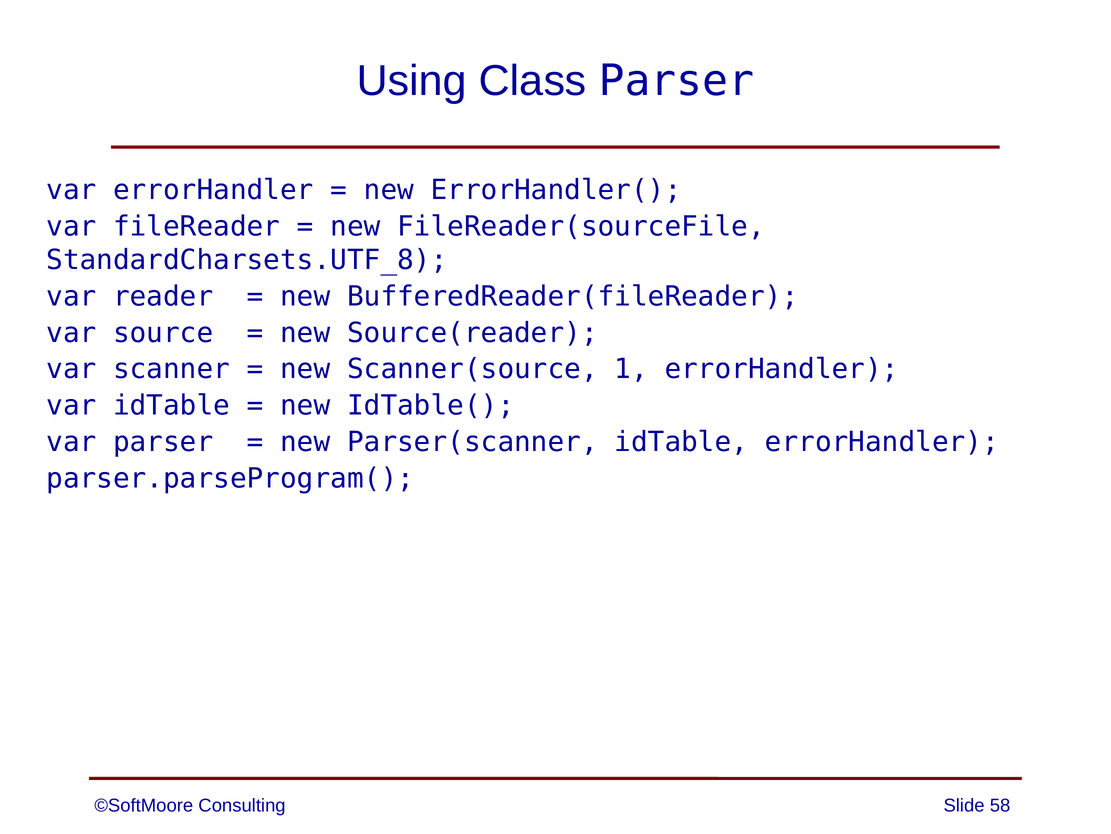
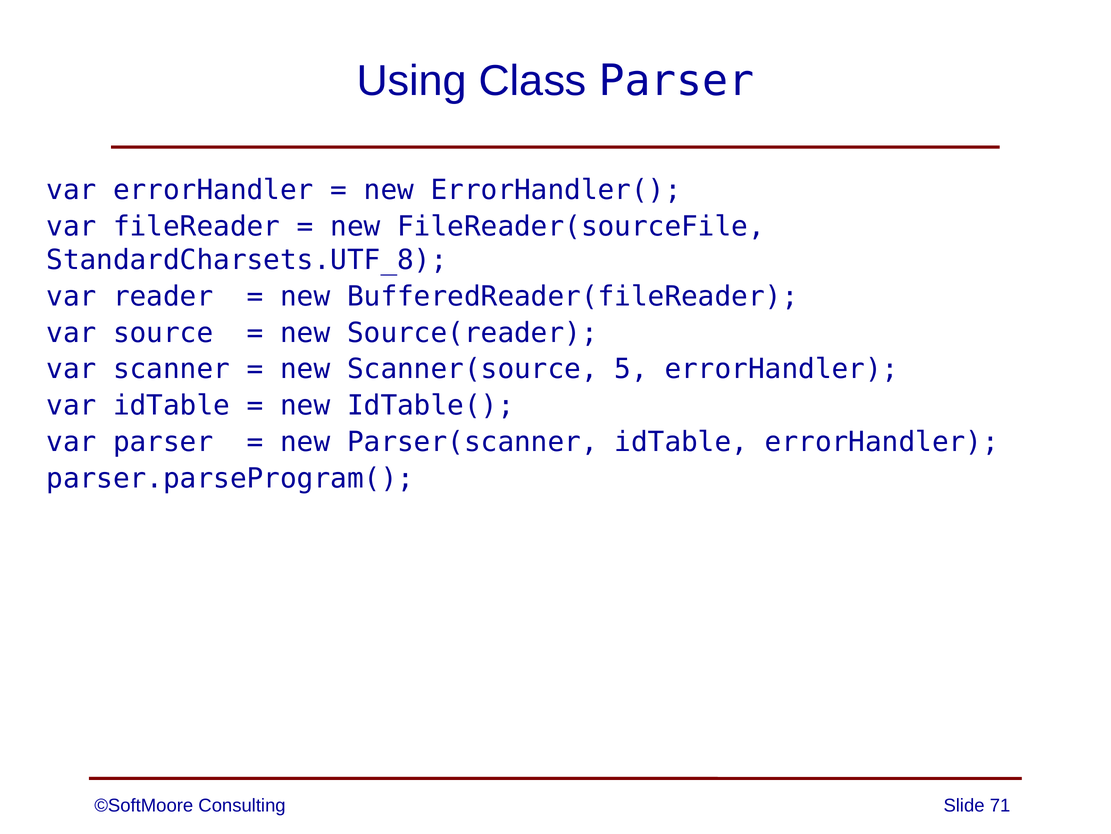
1: 1 -> 5 (631, 369)
58: 58 -> 71 (1000, 805)
